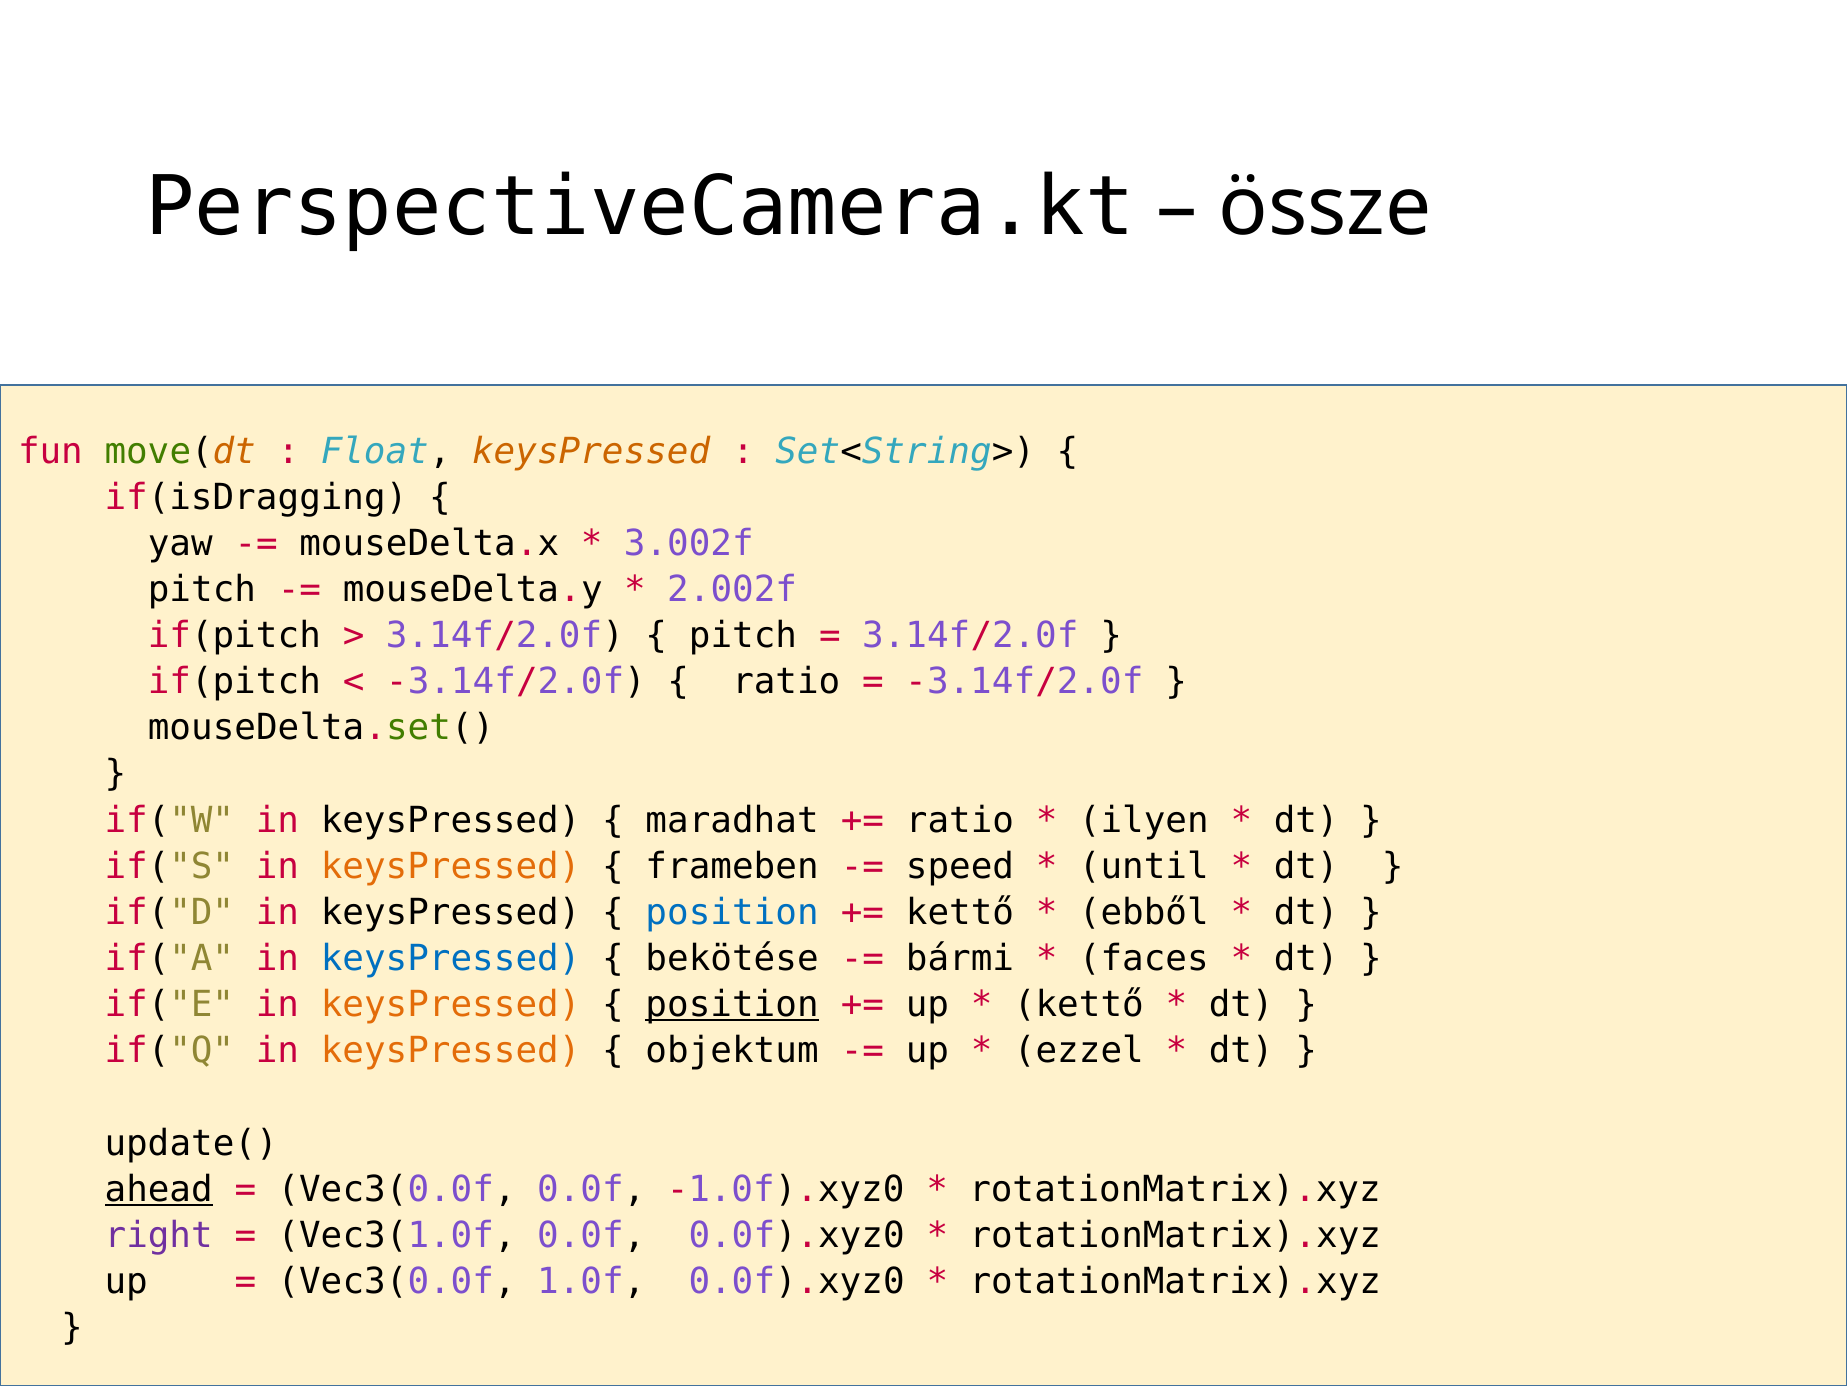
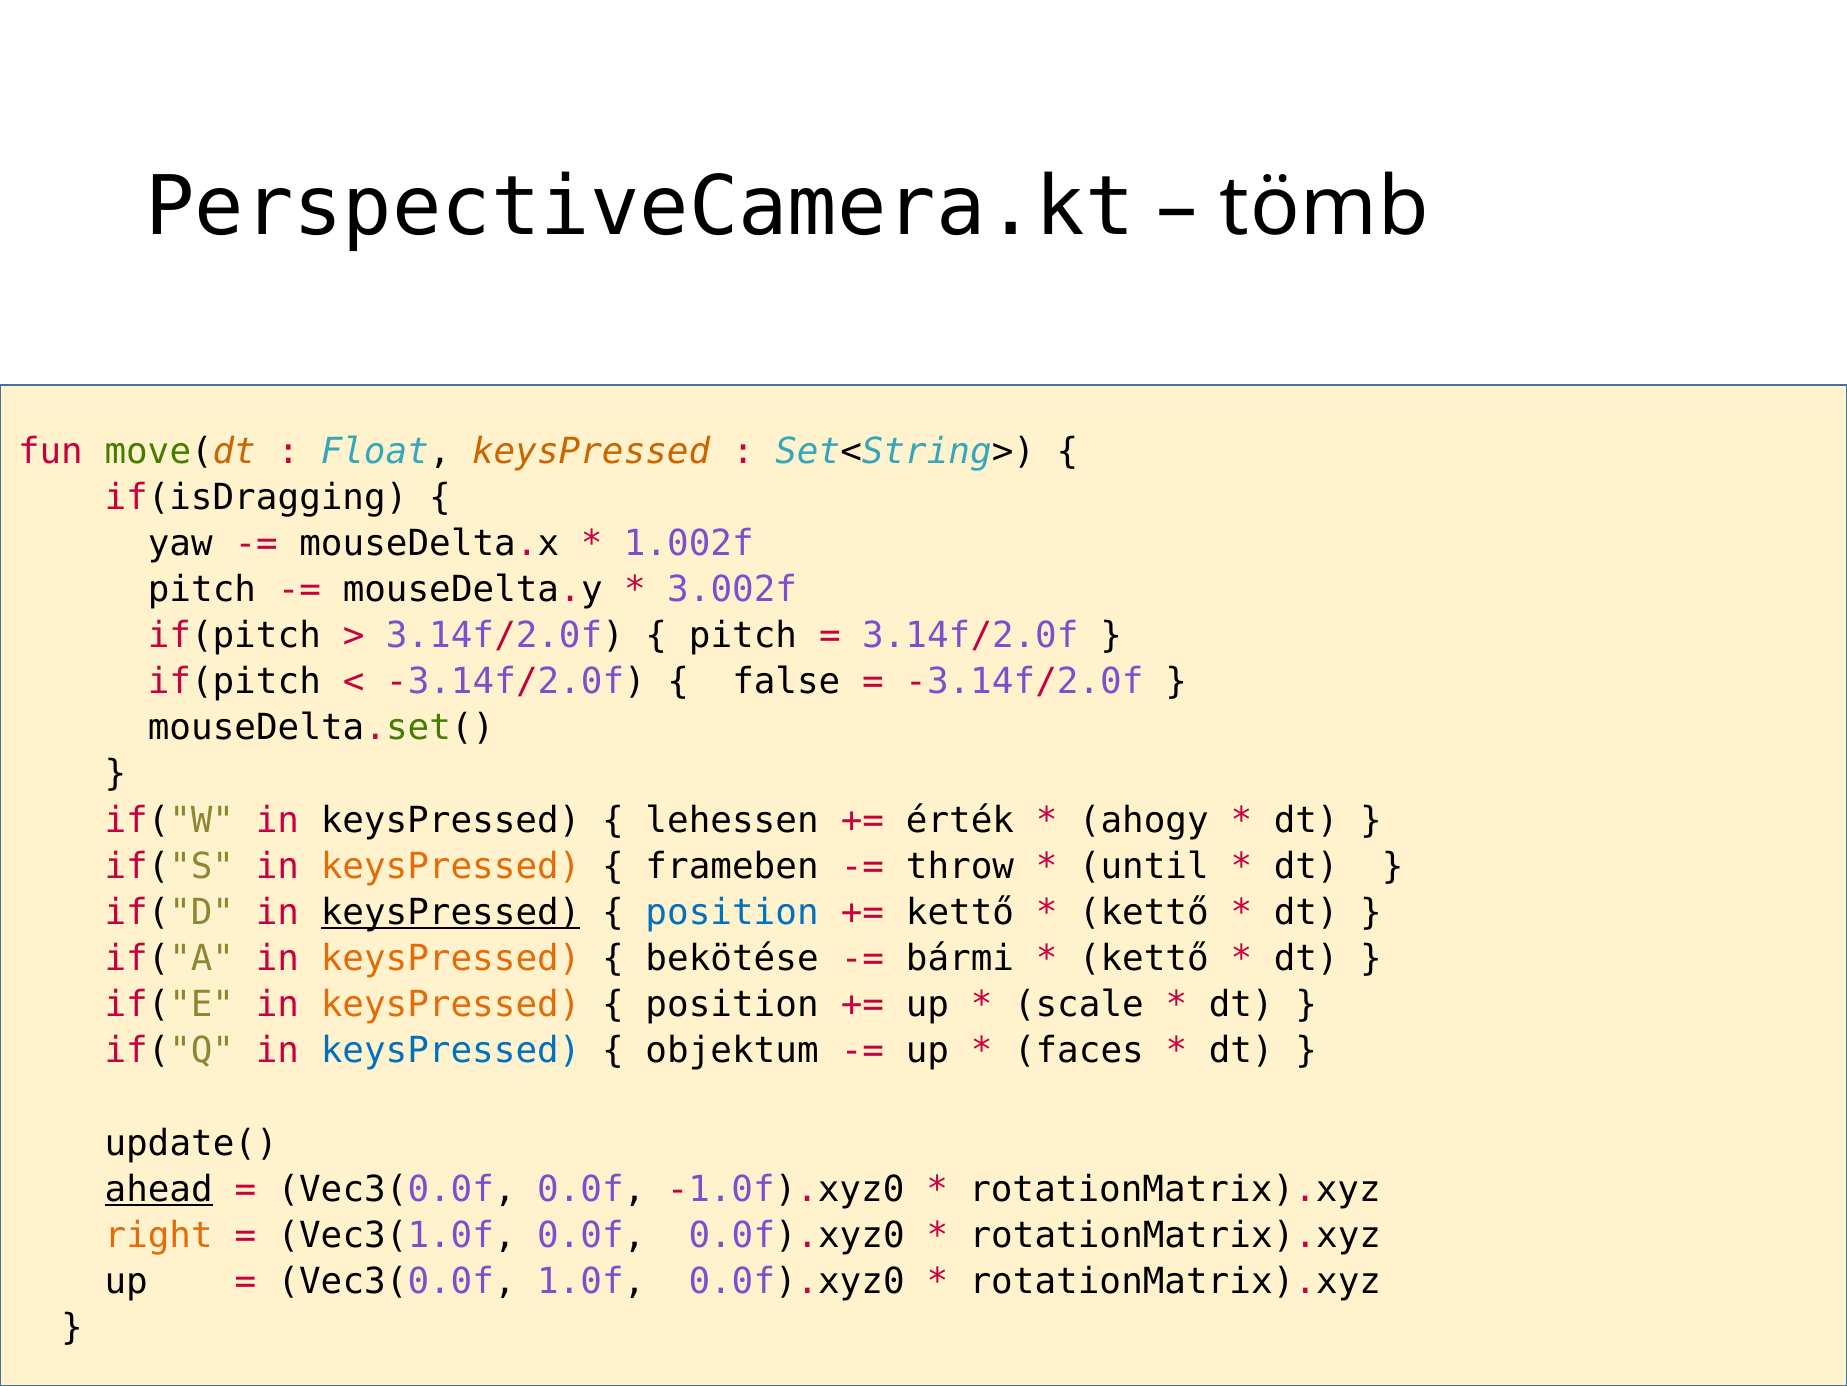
össze: össze -> tömb (1324, 207)
3.002f: 3.002f -> 1.002f (689, 543)
2.002f: 2.002f -> 3.002f (732, 589)
ratio: ratio -> false (786, 681)
maradhat: maradhat -> lehessen (732, 820)
ratio: ratio -> érték (960, 820)
ilyen: ilyen -> ahogy (1144, 820)
speed: speed -> throw (960, 866)
keysPressed underline: none -> present (451, 912)
ebből: ebből -> kettő (1144, 912)
keysPressed colour: blue -> orange (451, 958)
faces: faces -> kettő (1144, 958)
position underline: present -> none (732, 1004)
kettő: kettő -> scale (1079, 1004)
keysPressed colour: orange -> blue (451, 1050)
ezzel: ezzel -> faces (1079, 1050)
right colour: purple -> orange (159, 1235)
